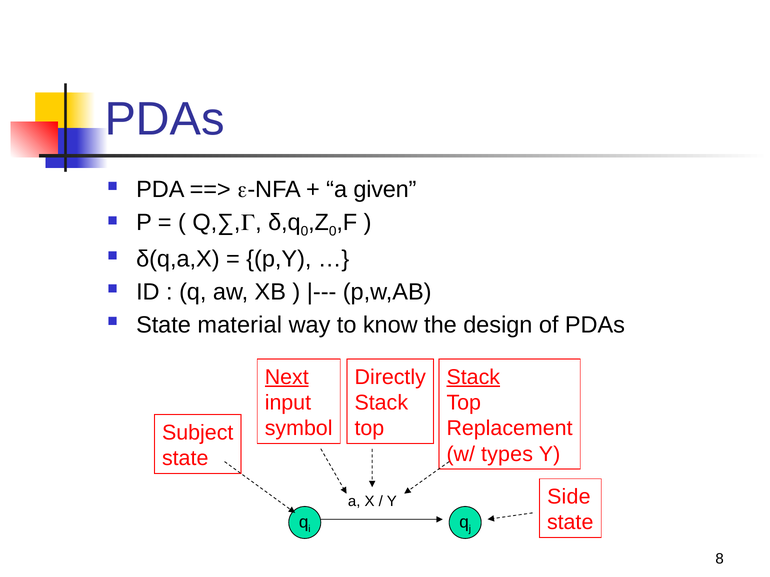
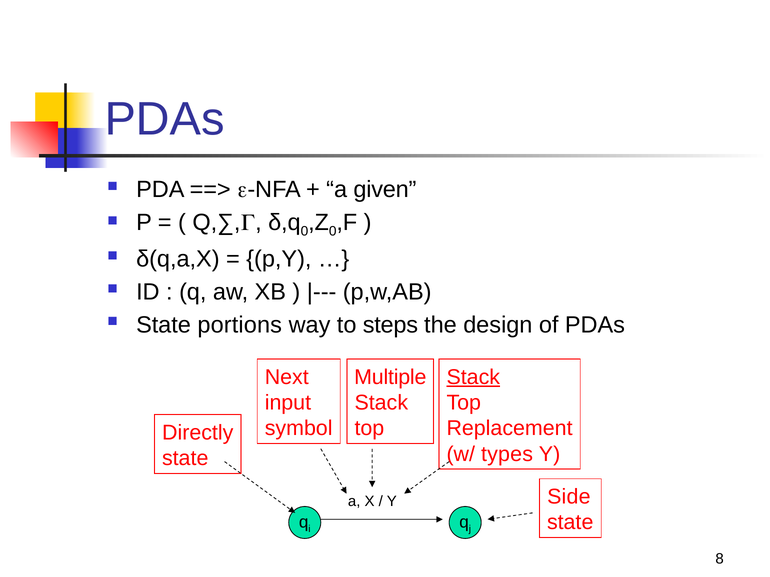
material: material -> portions (240, 325)
know: know -> steps (390, 325)
Next underline: present -> none (287, 377)
Directly: Directly -> Multiple (390, 377)
Subject: Subject -> Directly (198, 433)
